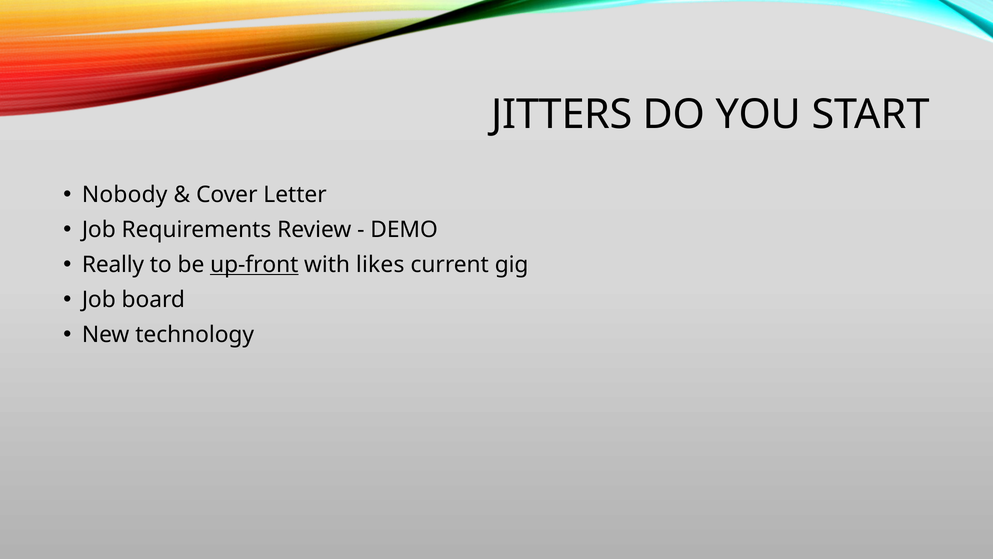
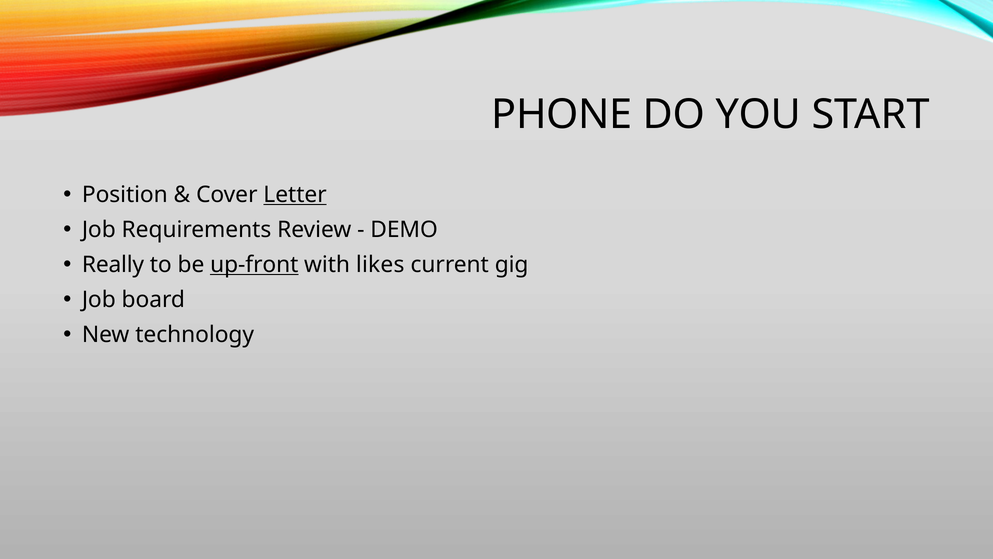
JITTERS: JITTERS -> PHONE (562, 115)
Nobody: Nobody -> Position (125, 195)
Letter underline: none -> present (295, 195)
